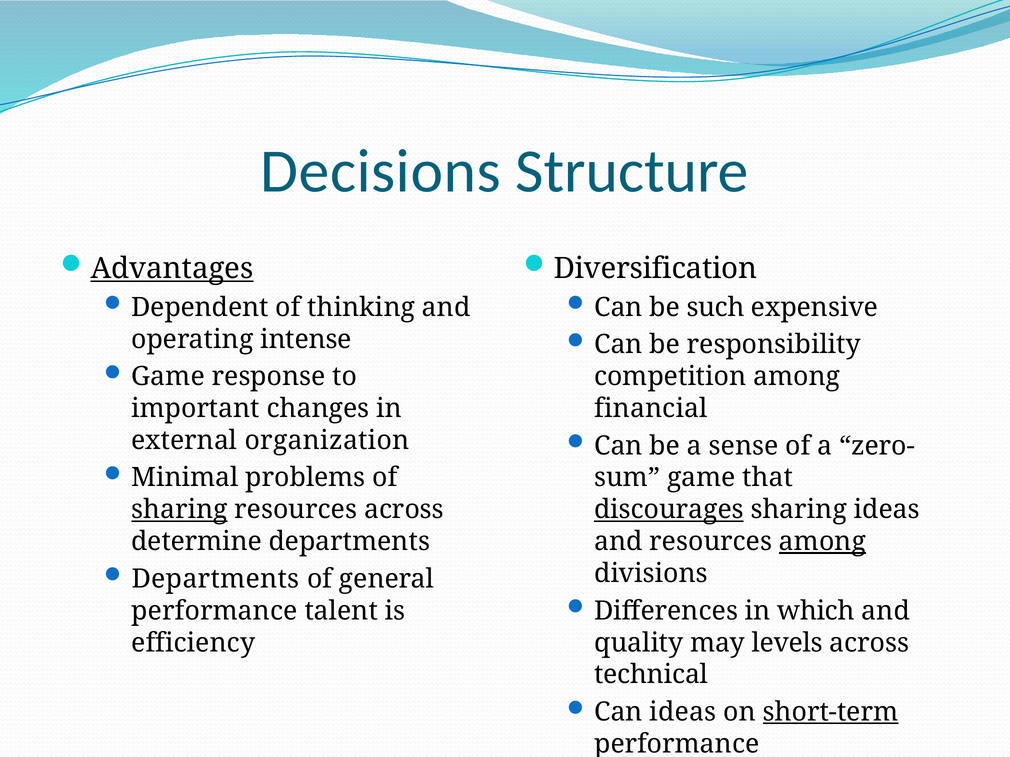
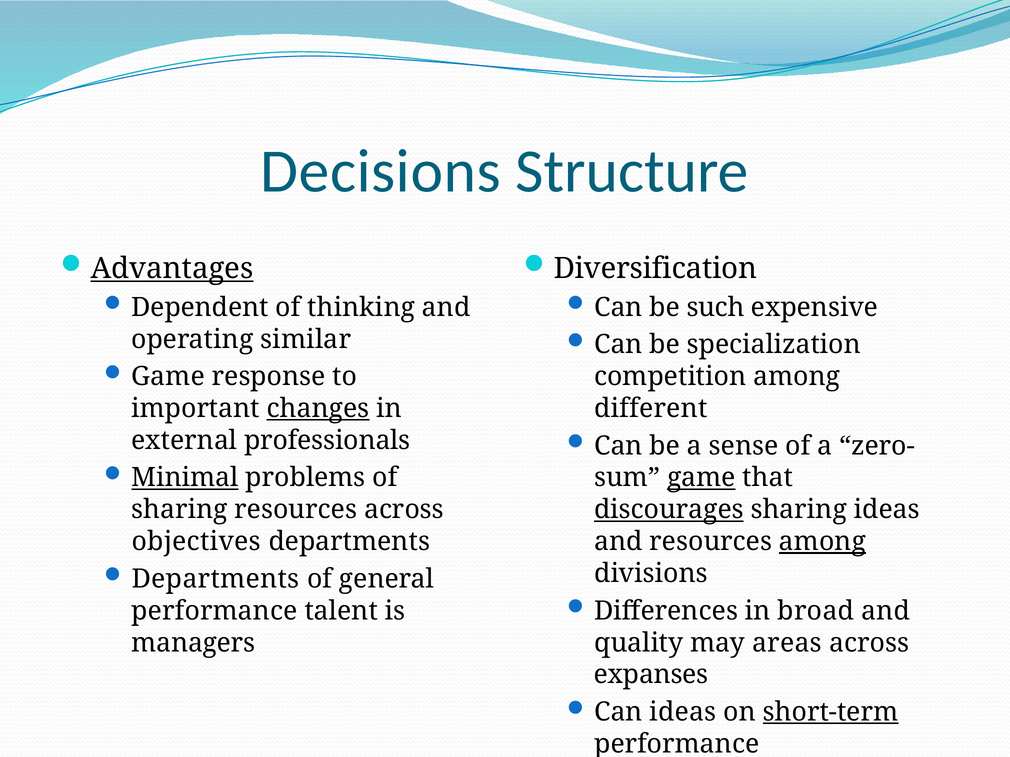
intense: intense -> similar (306, 339)
responsibility: responsibility -> specialization (774, 345)
changes underline: none -> present (318, 409)
financial: financial -> different (651, 409)
organization: organization -> professionals (327, 441)
Minimal underline: none -> present (185, 478)
game underline: none -> present (701, 478)
sharing underline: present -> none (179, 510)
determine: determine -> objectives (196, 542)
which: which -> broad (816, 611)
efficiency: efficiency -> managers (193, 643)
levels: levels -> areas (787, 643)
technical: technical -> expanses (651, 675)
